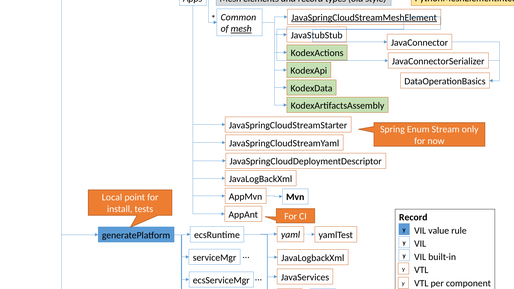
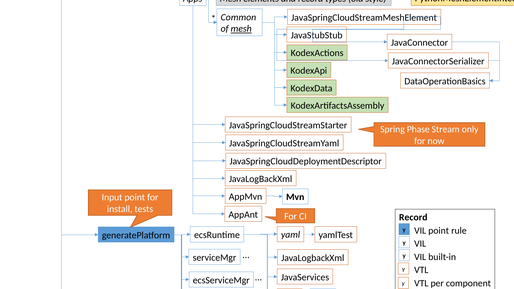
JavaSpringCloudStreamMeshElement underline: present -> none (364, 18)
Enum: Enum -> Phase (418, 129)
Local: Local -> Input (112, 198)
VIL value: value -> point (439, 231)
